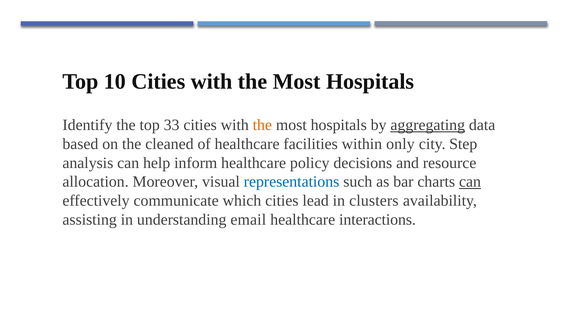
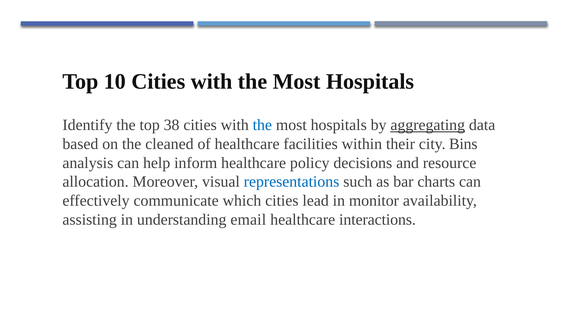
33: 33 -> 38 (172, 125)
the colour: orange -> blue (262, 125)
only: only -> their (401, 144)
Step: Step -> Bins (463, 144)
can underline: present -> none (470, 182)
clusters: clusters -> monitor (374, 201)
